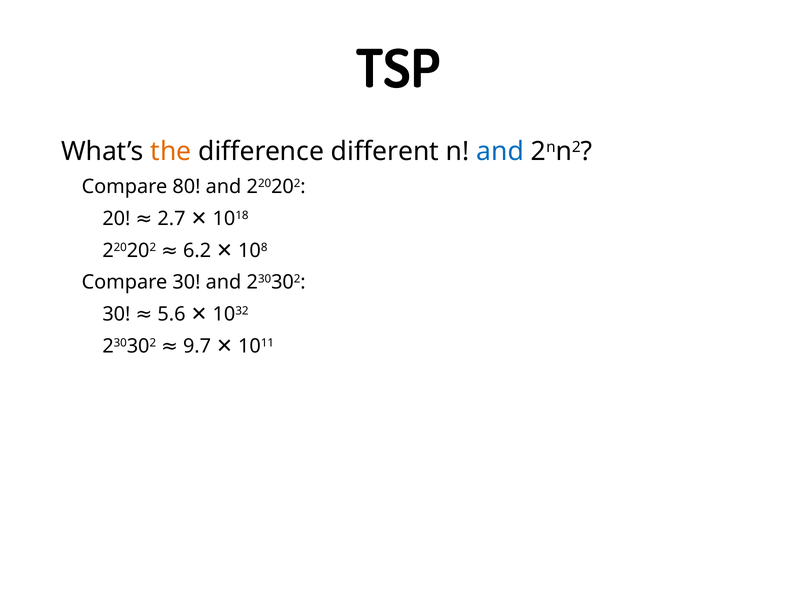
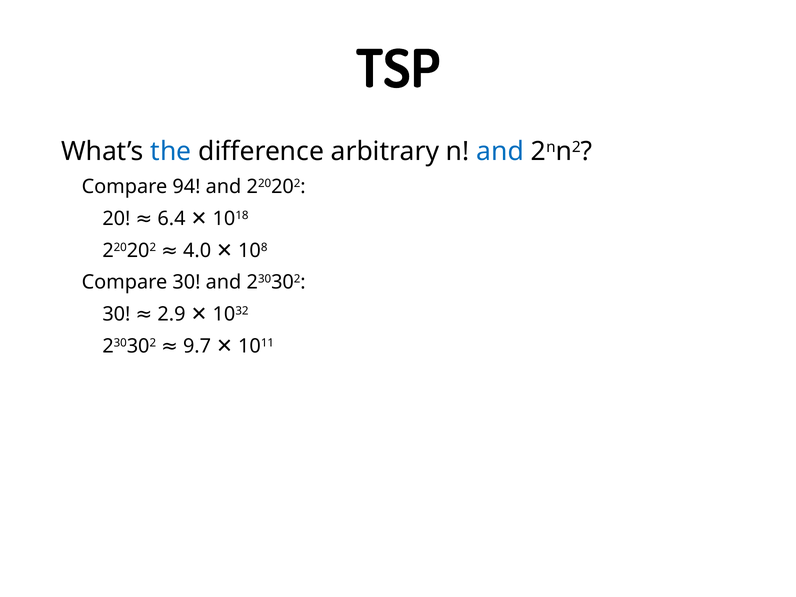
the colour: orange -> blue (171, 152)
different: different -> arbitrary (385, 152)
80: 80 -> 94 (186, 187)
2.7: 2.7 -> 6.4 (171, 219)
6.2: 6.2 -> 4.0 (197, 251)
5.6: 5.6 -> 2.9 (171, 314)
